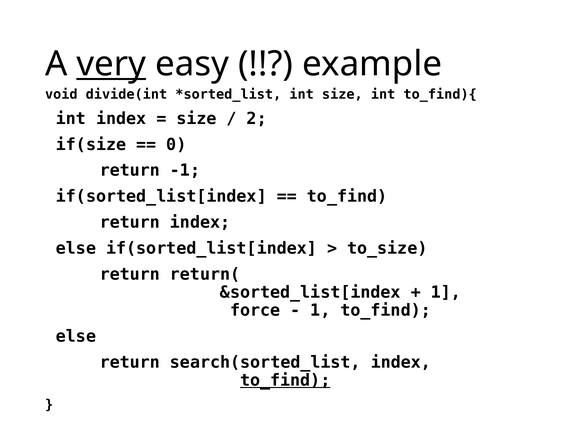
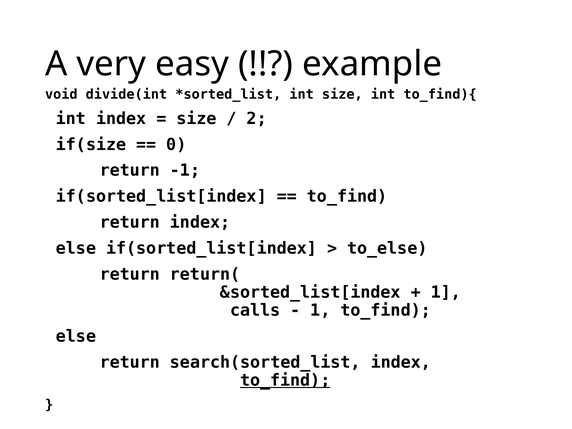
very underline: present -> none (111, 64)
to_size: to_size -> to_else (387, 248)
force: force -> calls (255, 310)
